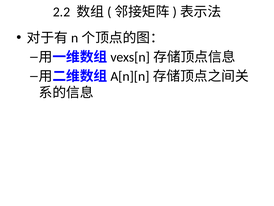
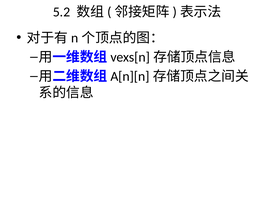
2.2: 2.2 -> 5.2 (61, 12)
